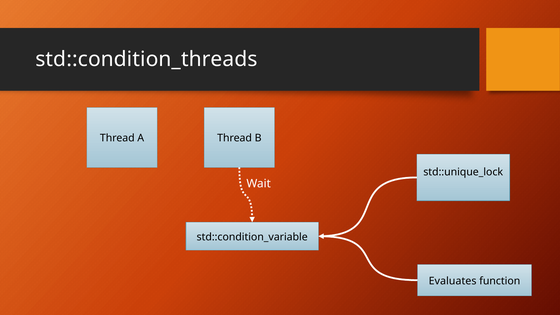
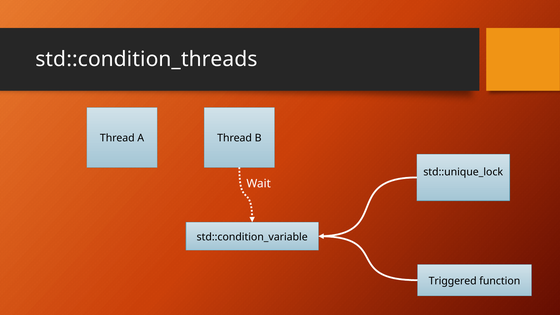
Evaluates: Evaluates -> Triggered (453, 281)
